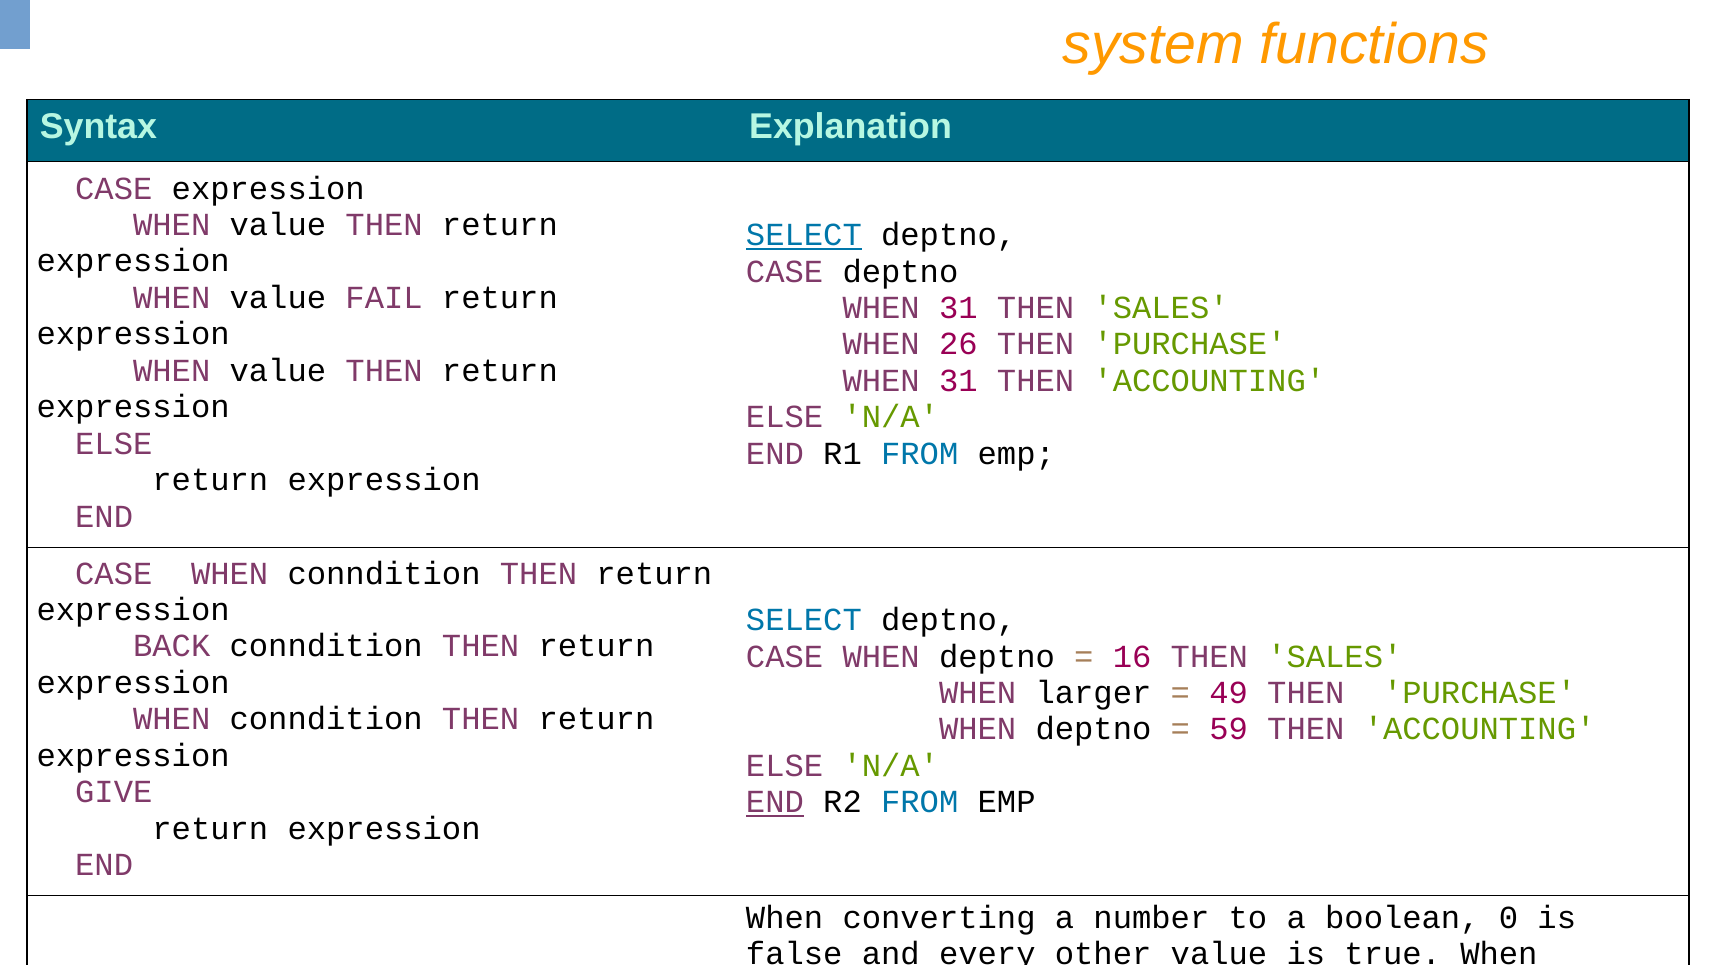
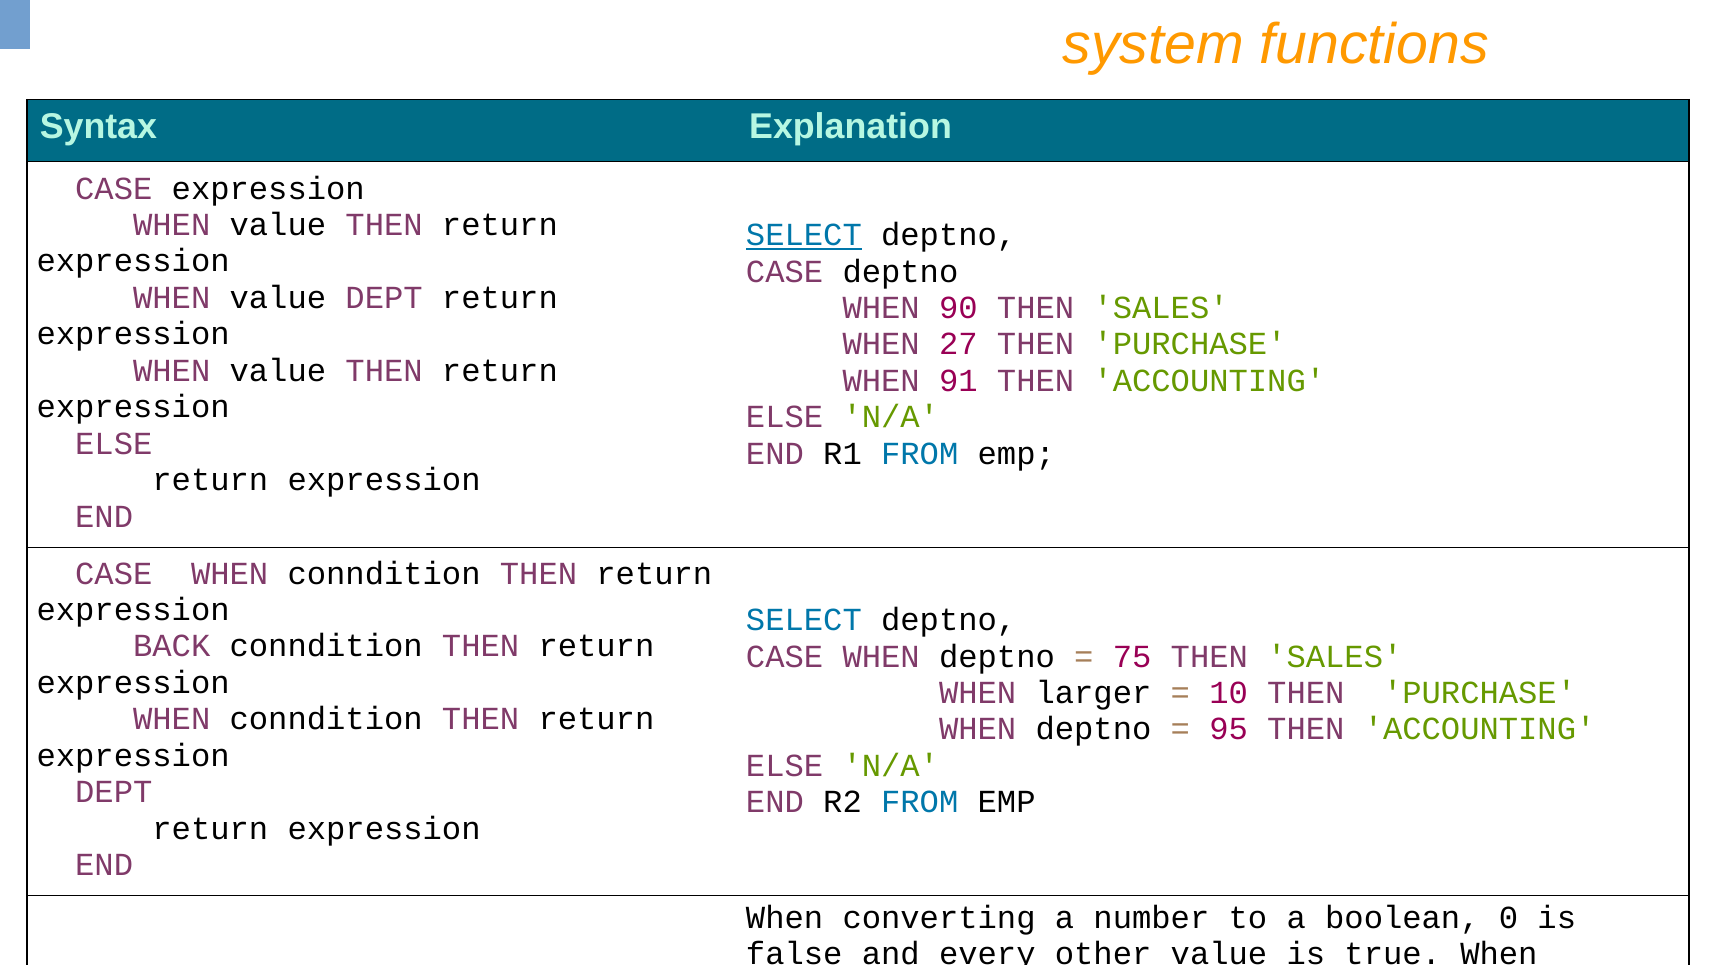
value FAIL: FAIL -> DEPT (384, 298)
31: 31 -> 90 (958, 308)
26: 26 -> 27 (958, 344)
31: 31 -> 91 (958, 381)
16: 16 -> 75 (1132, 657)
49: 49 -> 10 (1229, 693)
59: 59 -> 95 (1229, 730)
GIVE: GIVE -> DEPT (114, 792)
END underline: present -> none (775, 803)
